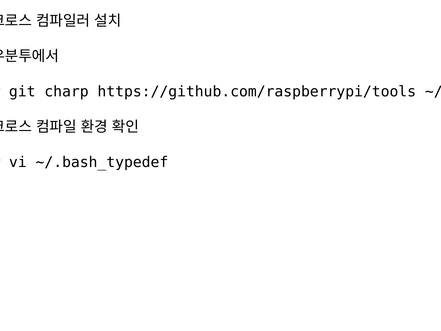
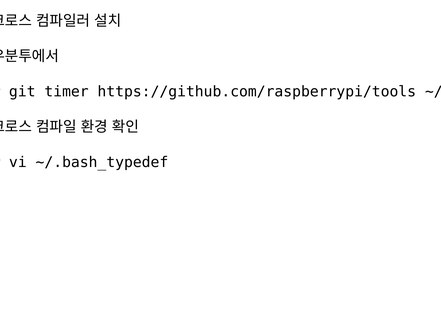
charp: charp -> timer (67, 92)
